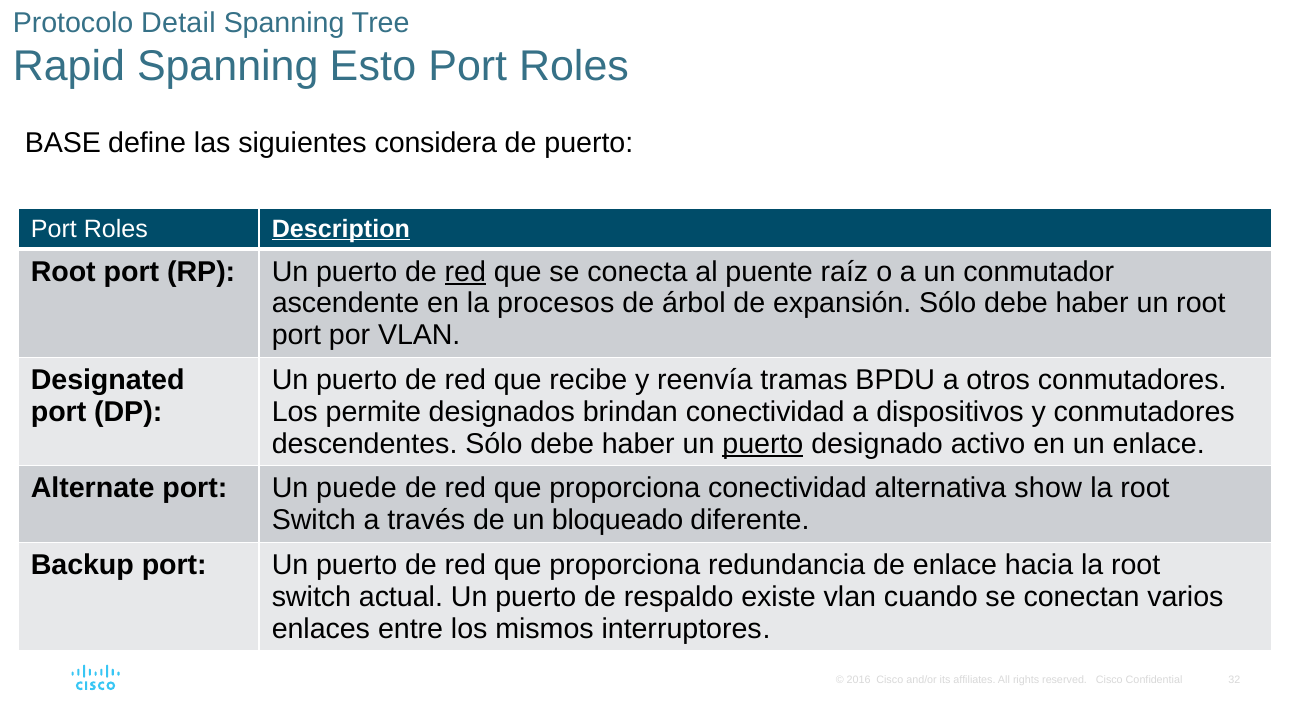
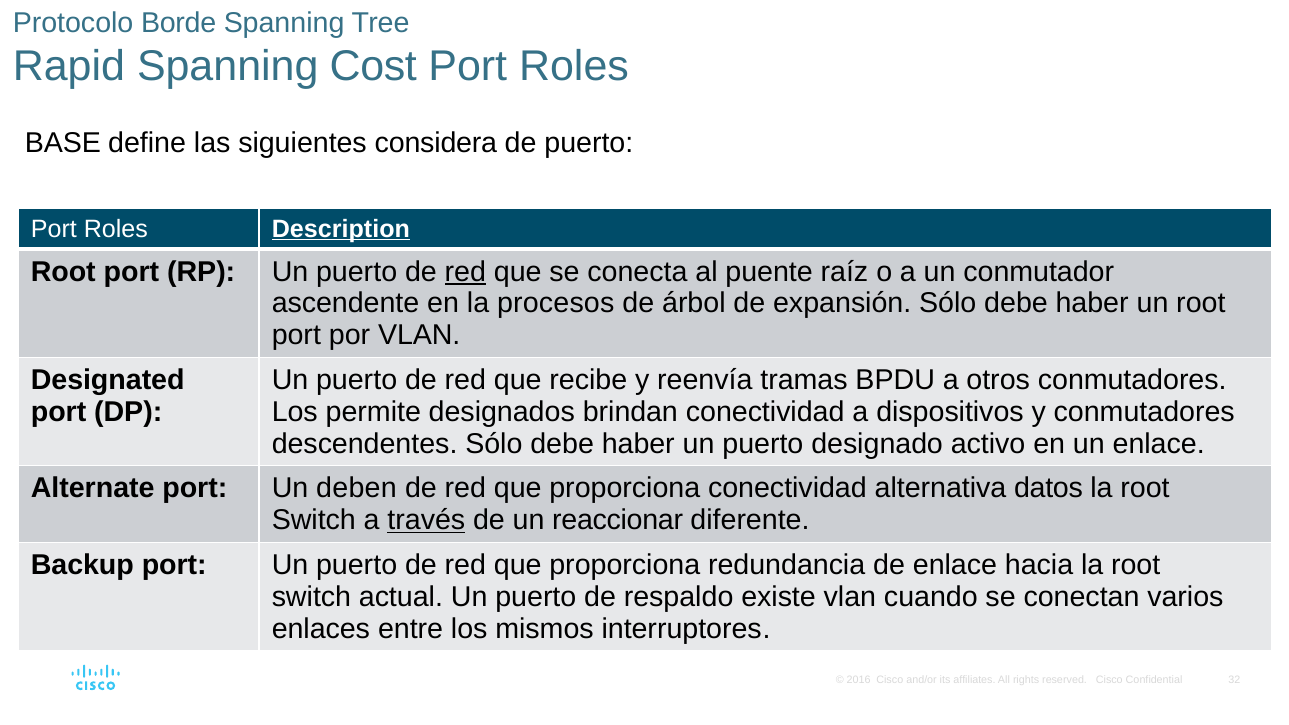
Detail: Detail -> Borde (179, 23)
Esto: Esto -> Cost (373, 67)
puerto underline: present -> none (763, 444)
puede: puede -> deben (356, 489)
show: show -> datos (1049, 489)
través underline: none -> present (426, 520)
bloqueado: bloqueado -> reaccionar (618, 520)
